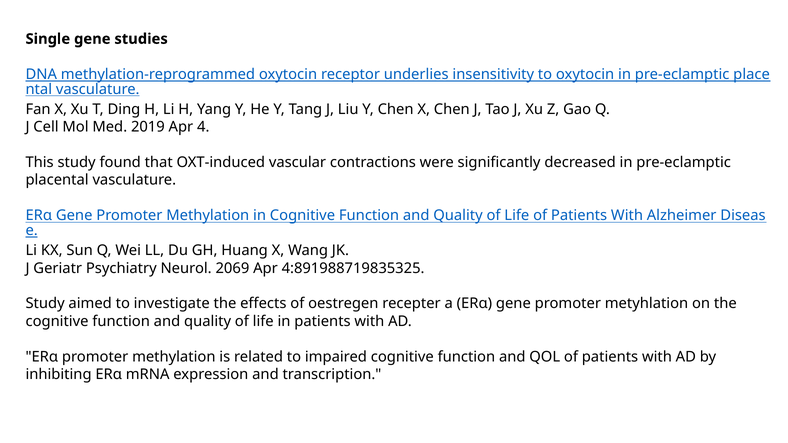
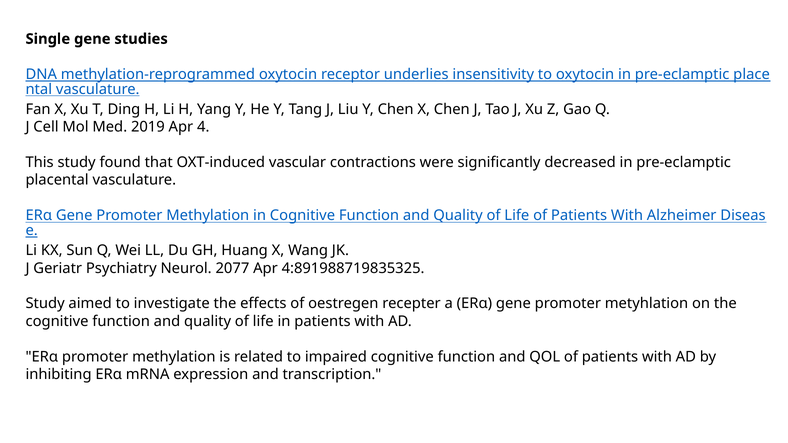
2069: 2069 -> 2077 (232, 268)
